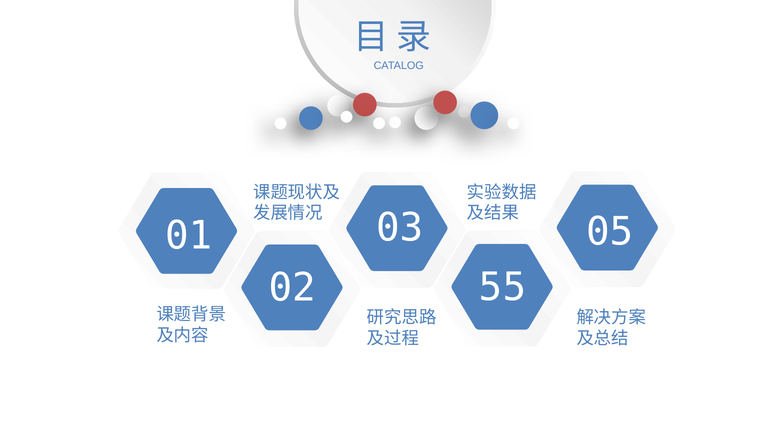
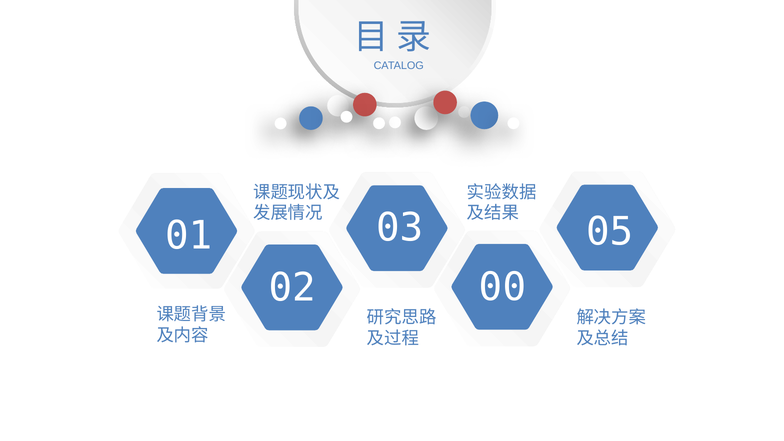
55: 55 -> 00 (503, 287)
